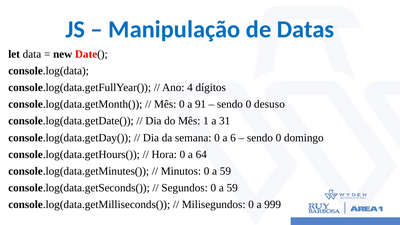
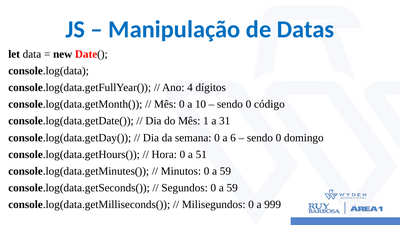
91: 91 -> 10 (201, 104)
desuso: desuso -> código (269, 104)
64: 64 -> 51 (201, 154)
